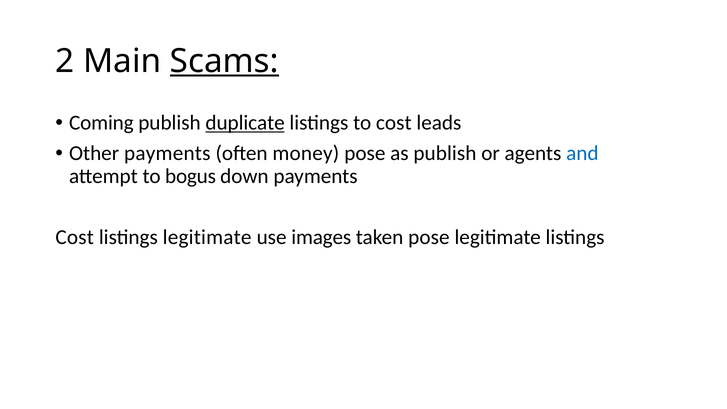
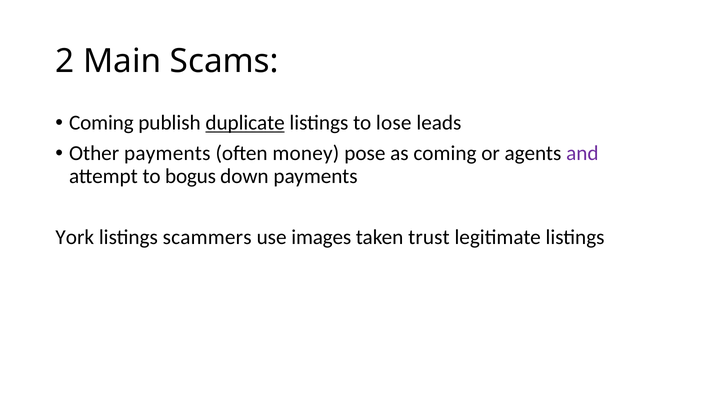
Scams underline: present -> none (224, 61)
to cost: cost -> lose (394, 123)
as publish: publish -> coming (445, 153)
and colour: blue -> purple (582, 153)
Cost: Cost -> York (75, 237)
listings legitimate: legitimate -> scammers (207, 237)
taken pose: pose -> trust (429, 237)
